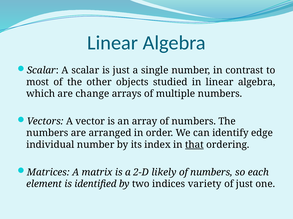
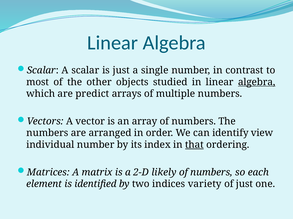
algebra underline: none -> present (257, 82)
change: change -> predict (92, 94)
edge: edge -> view (262, 133)
